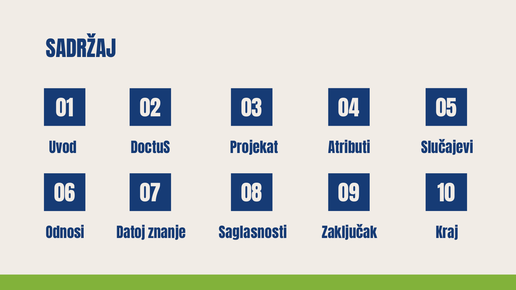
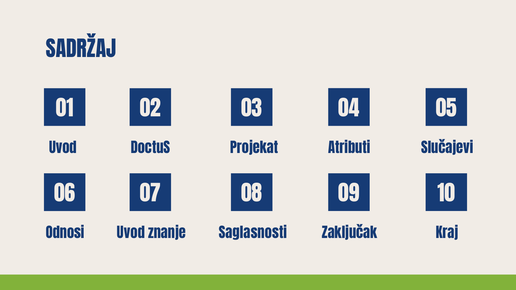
Odnosi Datoj: Datoj -> Uvod (131, 234)
